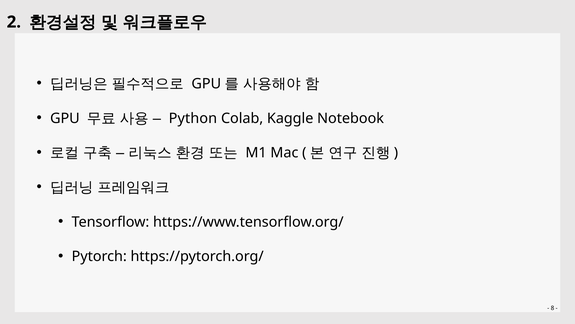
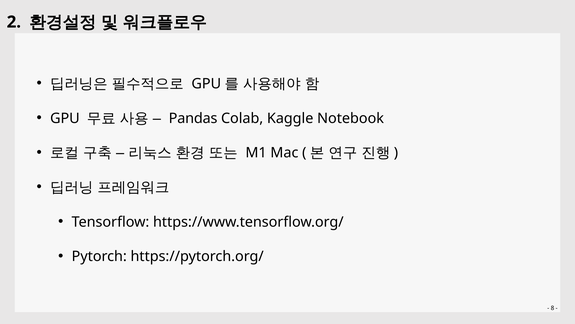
Python: Python -> Pandas (193, 118)
